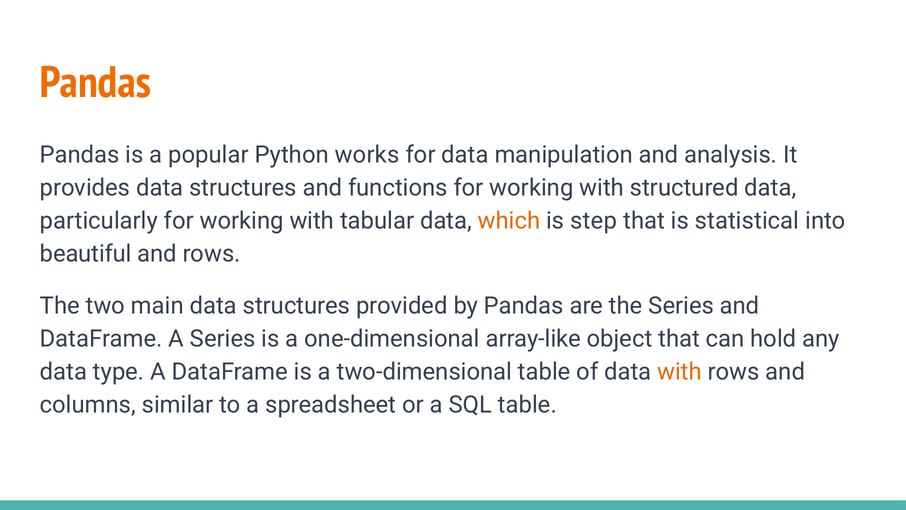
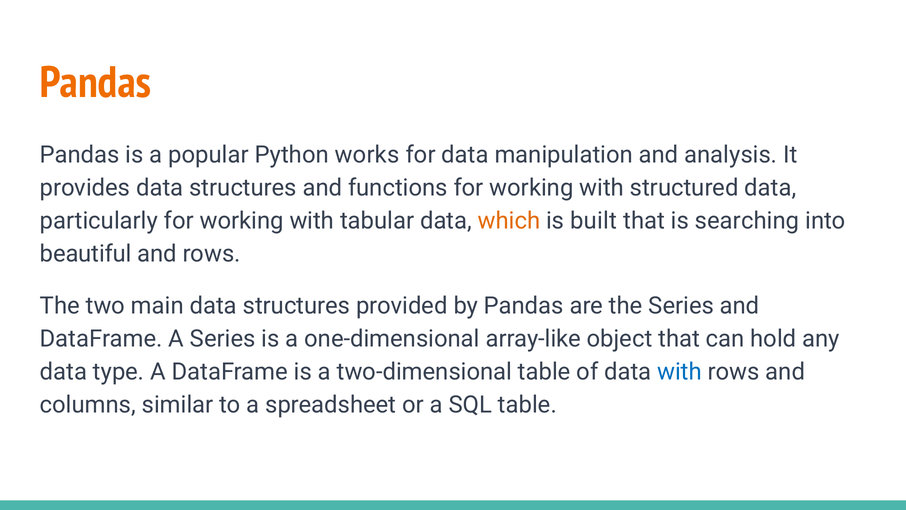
step: step -> built (594, 221)
statistical: statistical -> searching (747, 221)
with colour: orange -> blue (680, 371)
